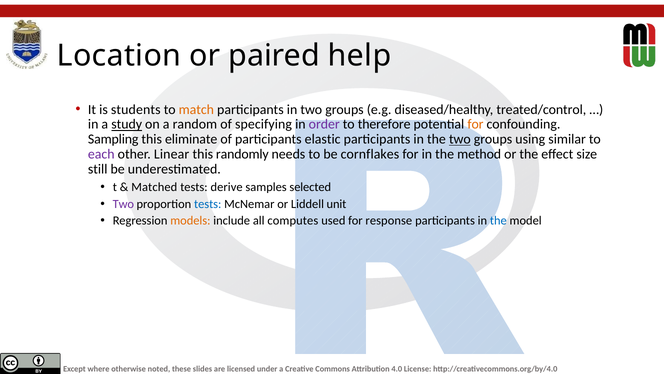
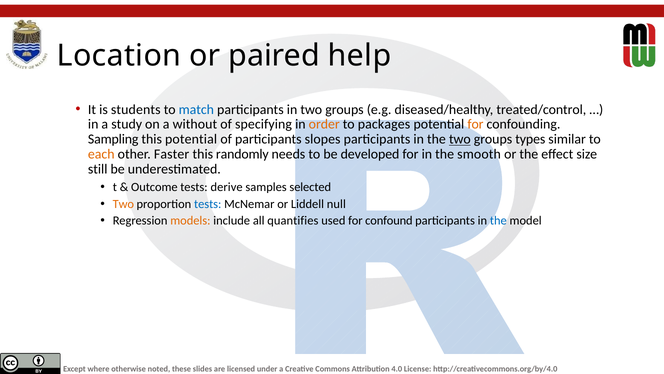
match colour: orange -> blue (196, 109)
study underline: present -> none (127, 124)
random: random -> without (195, 124)
order colour: purple -> orange (324, 124)
therefore: therefore -> packages (384, 124)
this eliminate: eliminate -> potential (191, 139)
elastic: elastic -> slopes (323, 139)
using: using -> types (530, 139)
each colour: purple -> orange (101, 154)
Linear: Linear -> Faster (172, 154)
cornflakes: cornflakes -> developed (370, 154)
method: method -> smooth (479, 154)
Matched: Matched -> Outcome (154, 187)
Two colour: purple -> orange (123, 204)
unit: unit -> null (336, 204)
computes: computes -> quantifies (293, 221)
response: response -> confound (389, 221)
